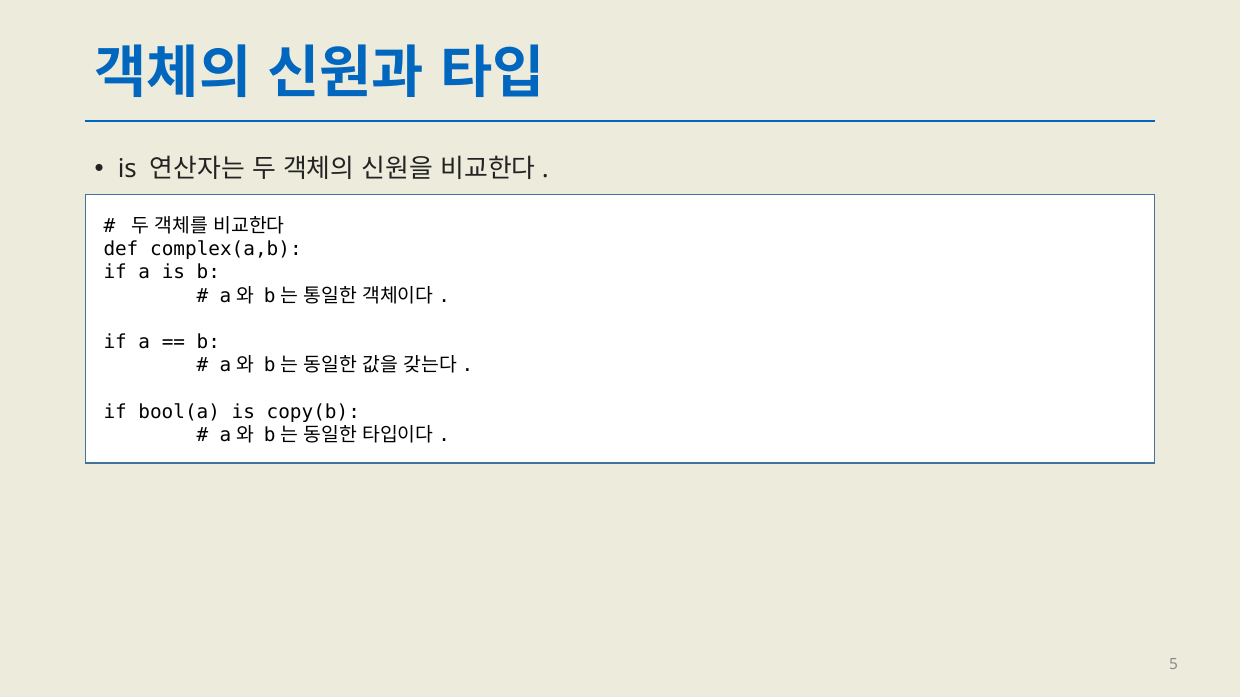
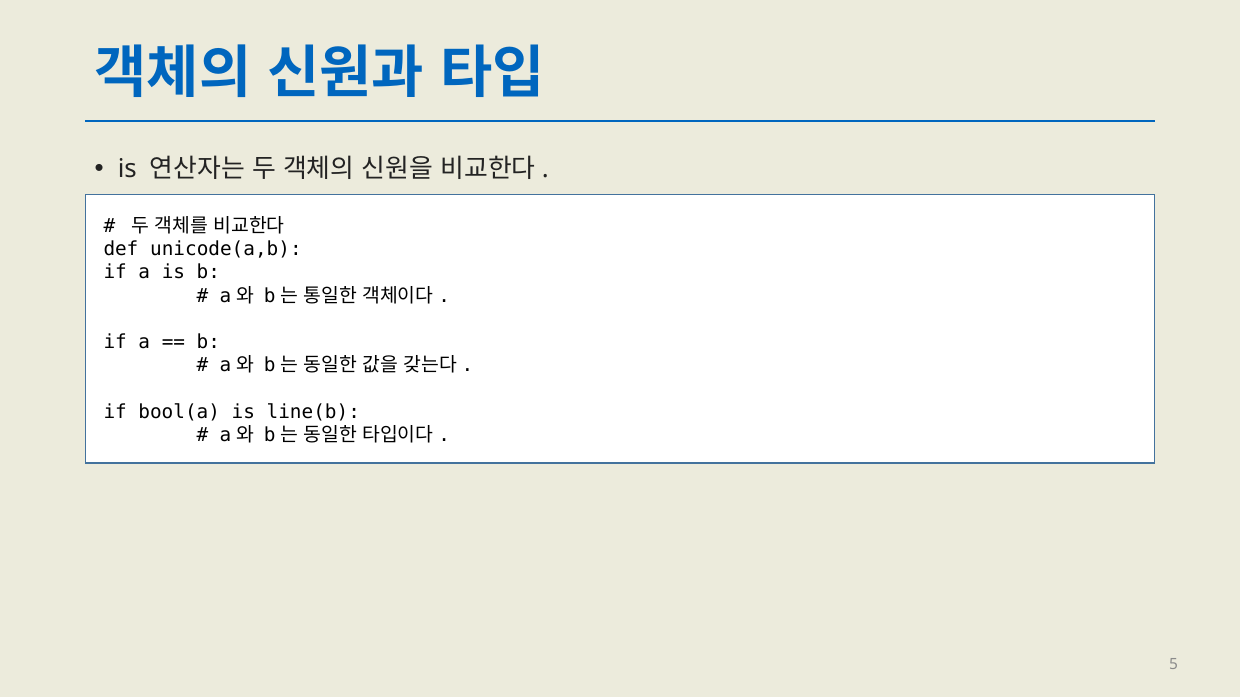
complex(a,b: complex(a,b -> unicode(a,b (226, 250)
copy(b: copy(b -> line(b (313, 412)
